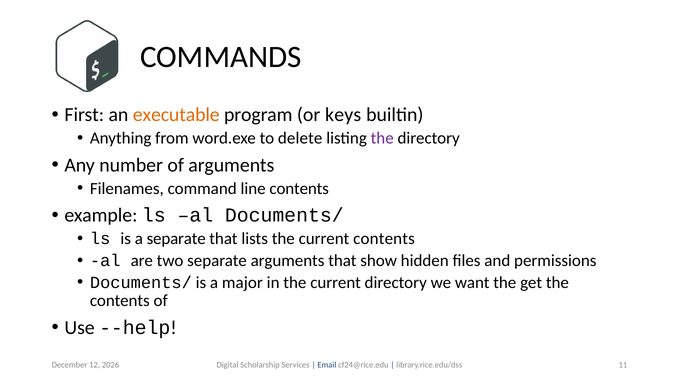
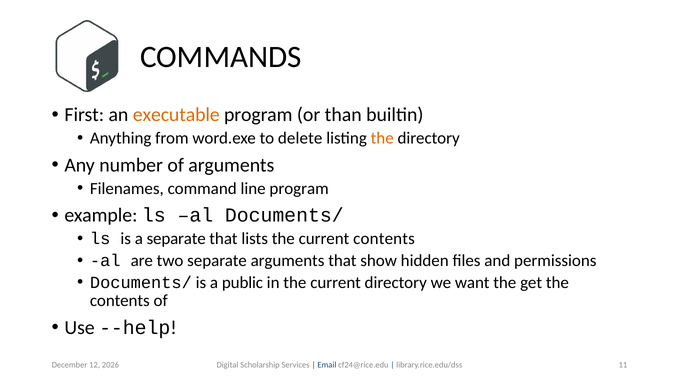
keys: keys -> than (343, 115)
the colour: purple -> orange (382, 138)
line contents: contents -> program (299, 188)
major: major -> public (242, 282)
